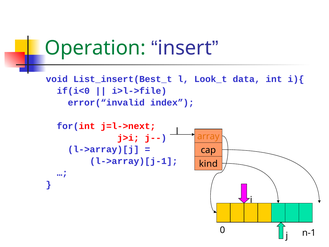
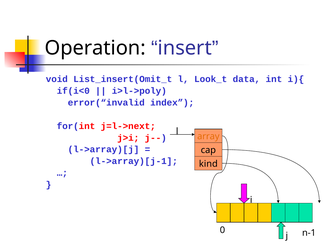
Operation colour: green -> black (95, 48)
List_insert(Best_t: List_insert(Best_t -> List_insert(Omit_t (123, 79)
i>l->file: i>l->file -> i>l->poly (139, 91)
